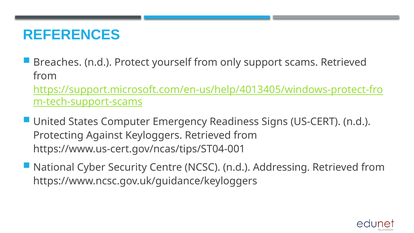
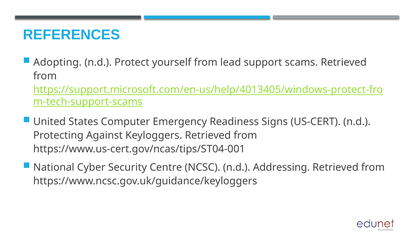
Breaches: Breaches -> Adopting (57, 62)
only: only -> lead (231, 62)
